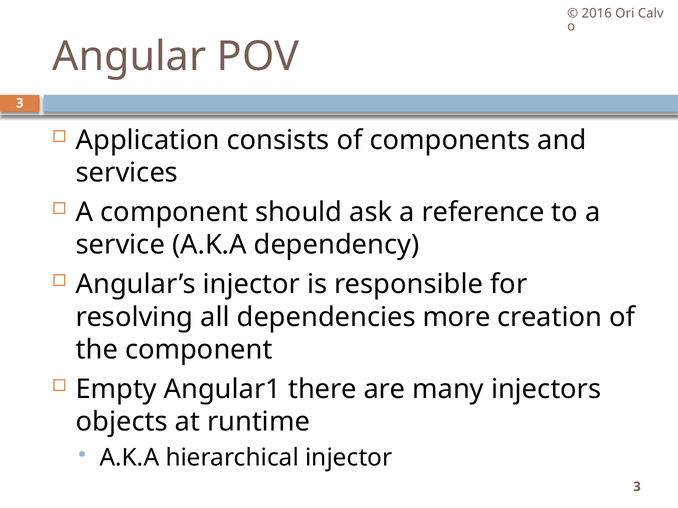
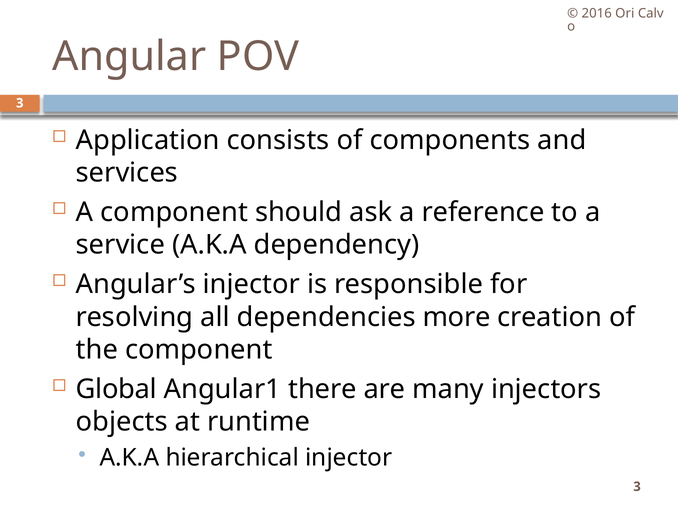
Empty: Empty -> Global (116, 390)
